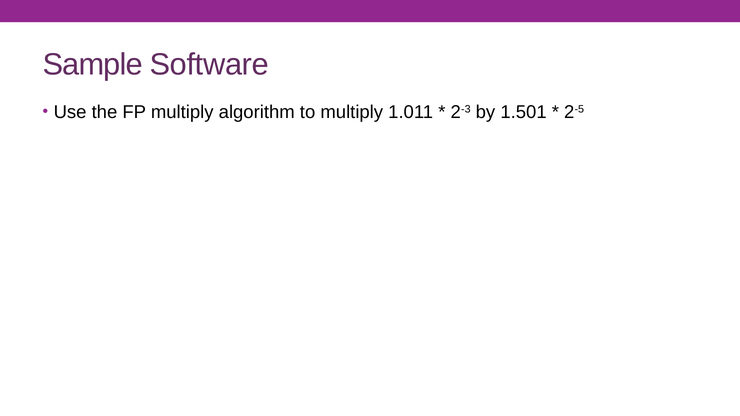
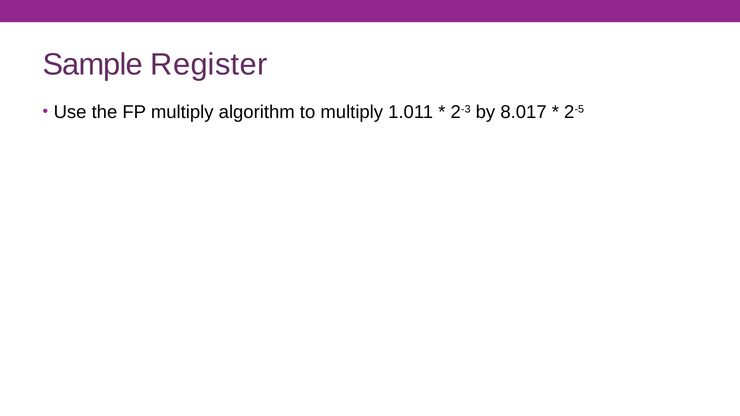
Software: Software -> Register (209, 65)
1.501: 1.501 -> 8.017 (524, 112)
